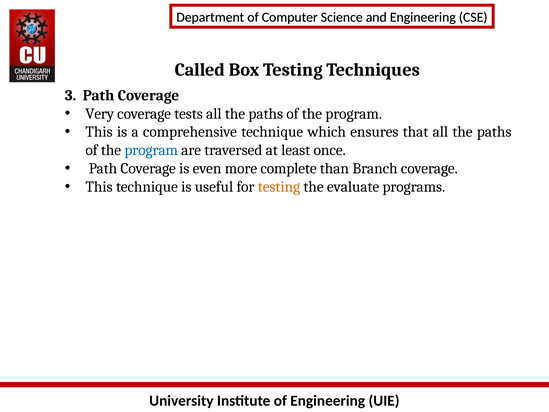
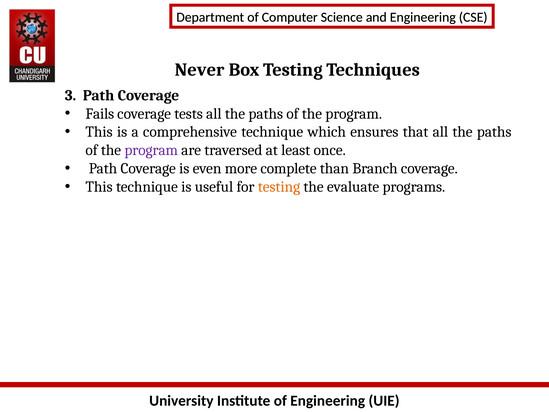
Called: Called -> Never (200, 70)
Very: Very -> Fails (100, 114)
program colour: blue -> purple (151, 150)
